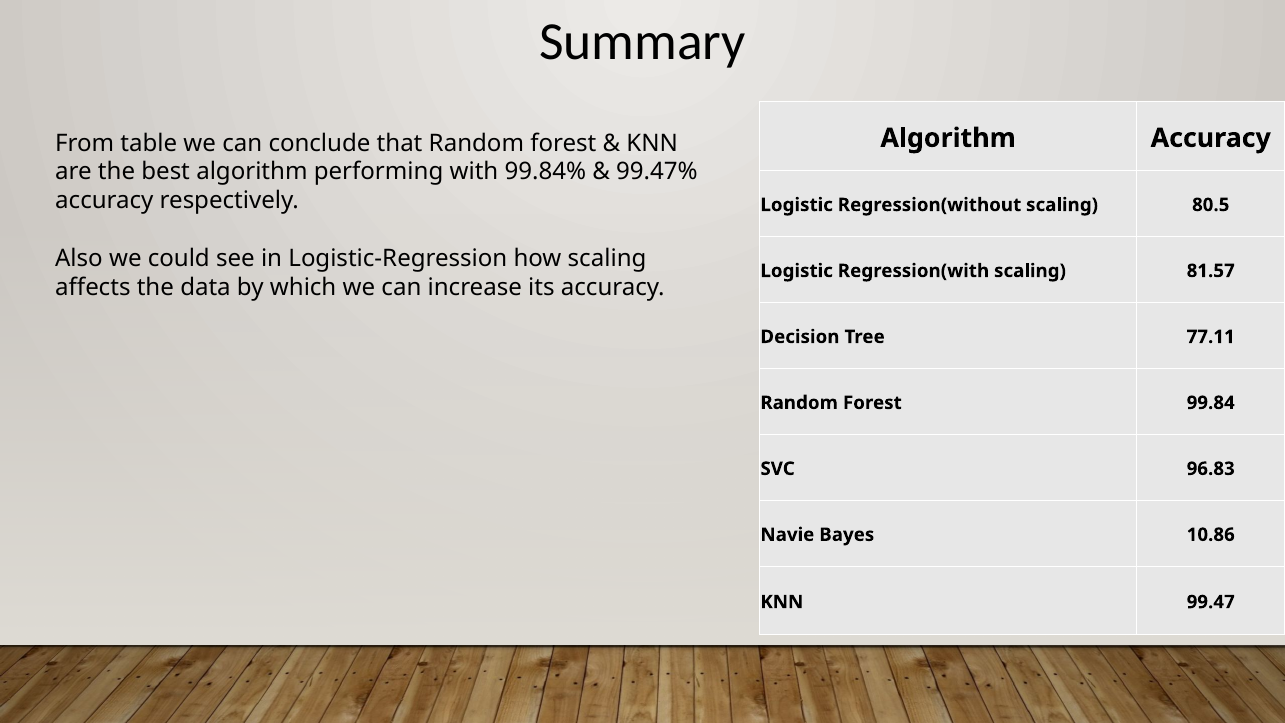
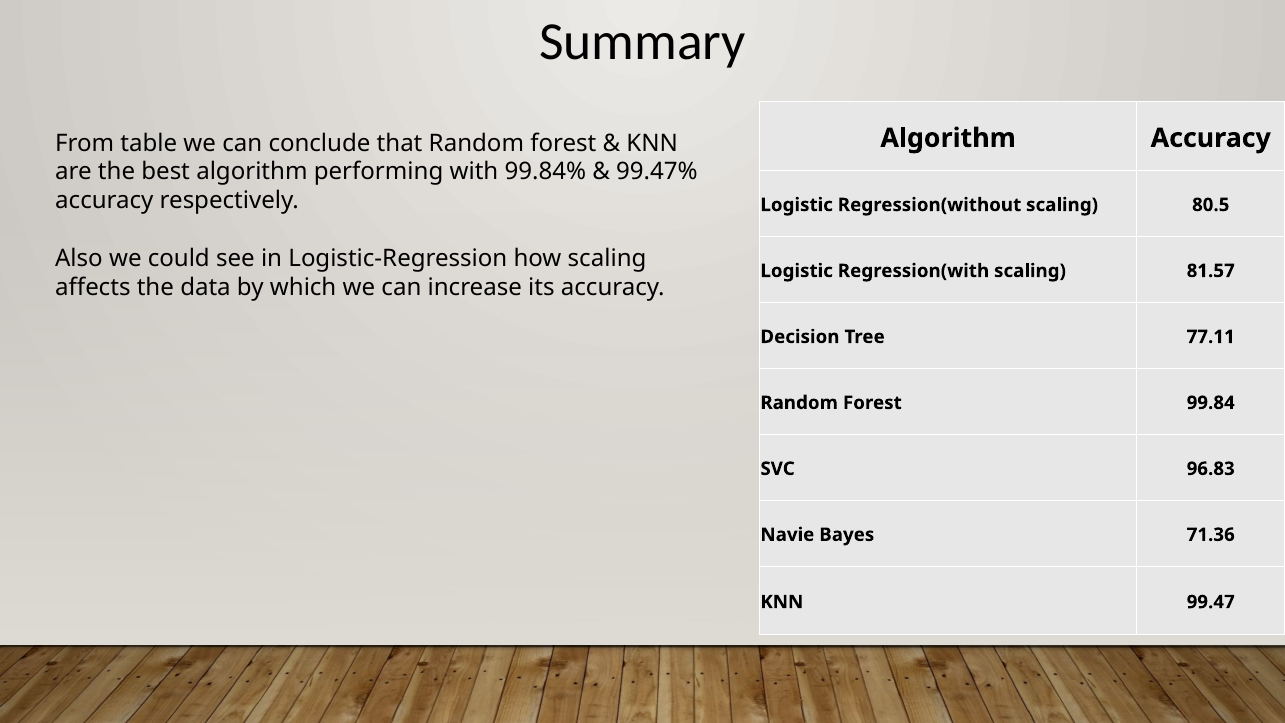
10.86: 10.86 -> 71.36 (1211, 535)
